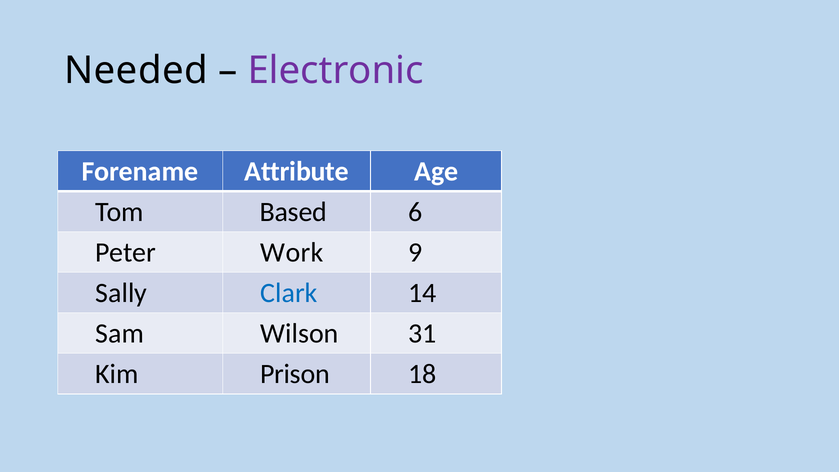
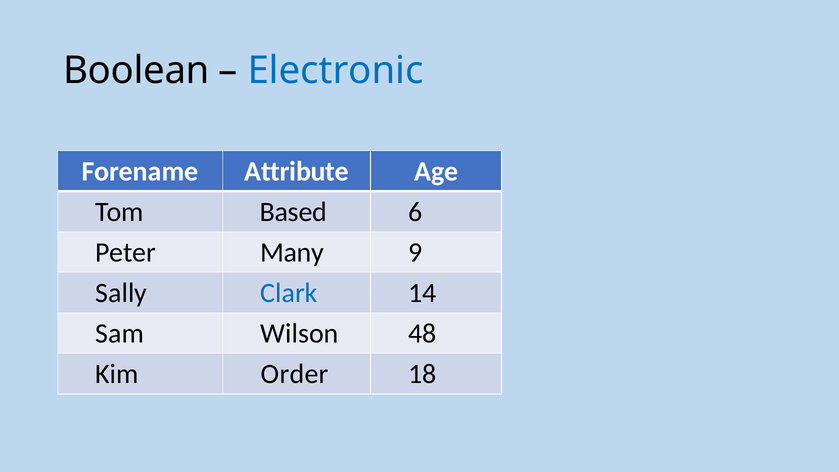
Needed: Needed -> Boolean (136, 70)
Electronic colour: purple -> blue (336, 70)
Work: Work -> Many (292, 252)
31: 31 -> 48 (422, 333)
Prison: Prison -> Order (295, 374)
